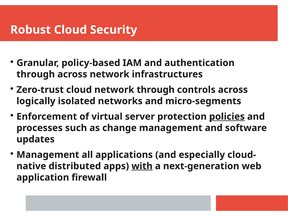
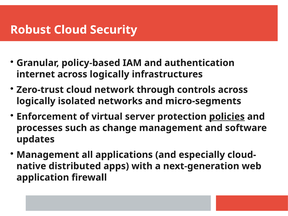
through: through -> internet (36, 74)
network: network -> logically (109, 74)
with underline: present -> none (142, 166)
